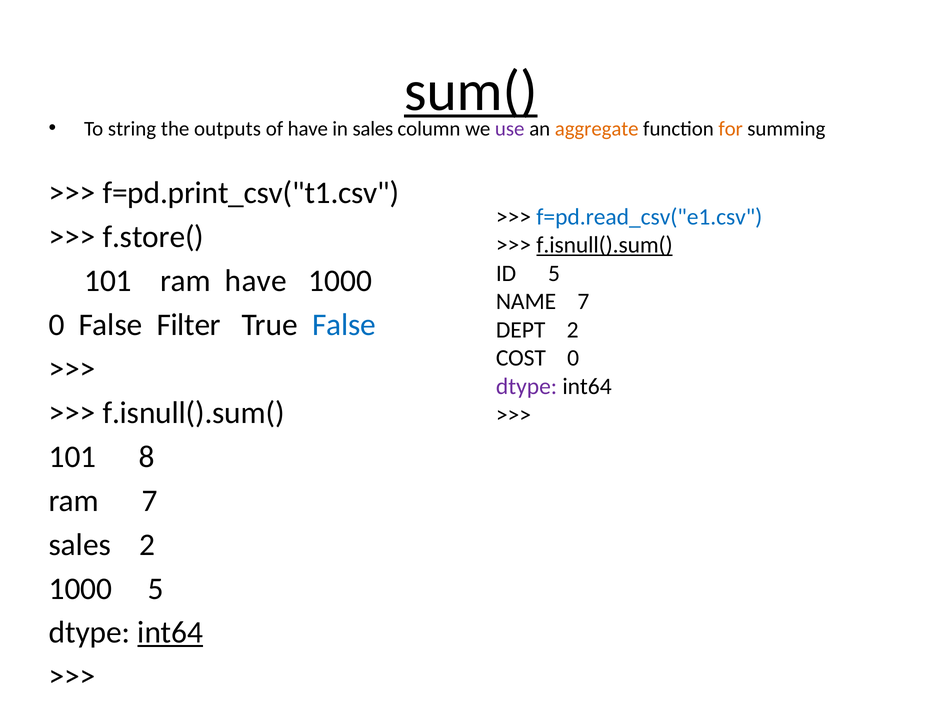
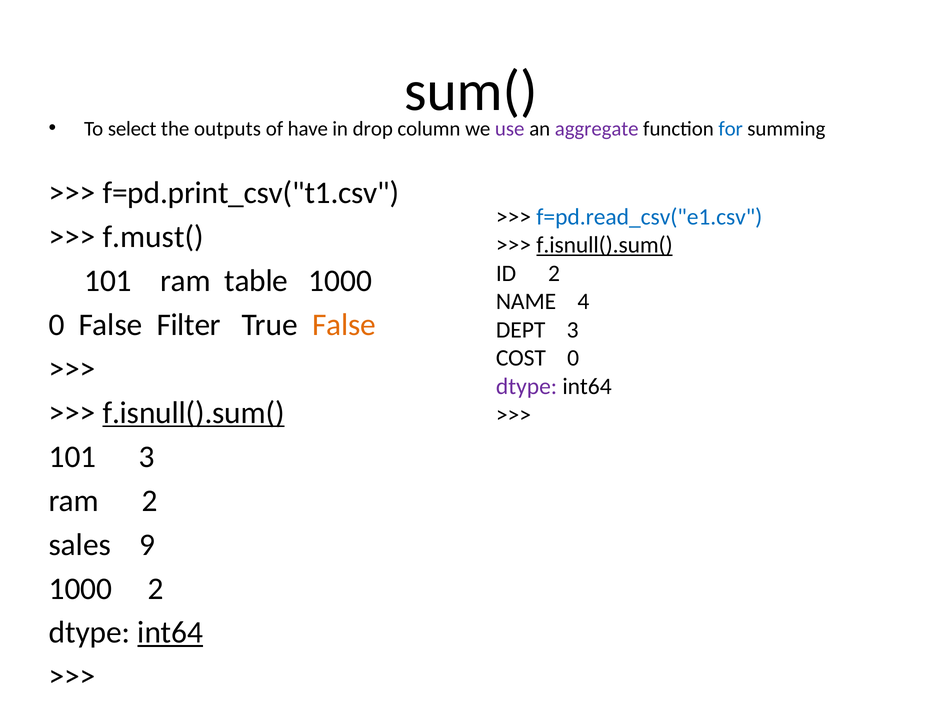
sum( underline: present -> none (471, 91)
string: string -> select (132, 129)
in sales: sales -> drop (373, 129)
aggregate colour: orange -> purple (597, 129)
for colour: orange -> blue (731, 129)
f.store(: f.store( -> f.must( (153, 237)
ID 5: 5 -> 2 (554, 273)
ram have: have -> table (256, 281)
NAME 7: 7 -> 4 (583, 301)
False colour: blue -> orange (344, 325)
DEPT 2: 2 -> 3 (573, 330)
f.isnull().sum( underline: none -> present (194, 412)
101 8: 8 -> 3 (147, 456)
ram 7: 7 -> 2 (149, 500)
sales 2: 2 -> 9 (147, 544)
1000 5: 5 -> 2 (156, 588)
